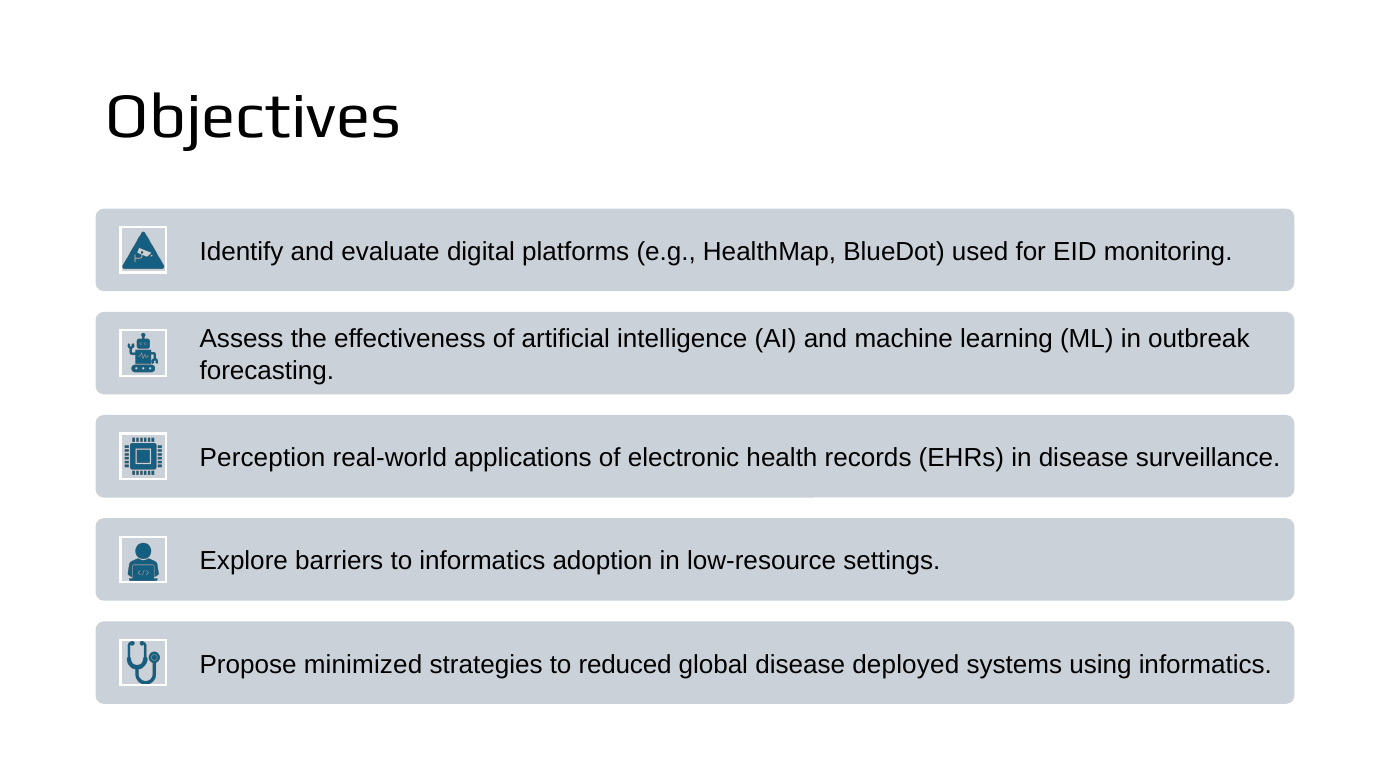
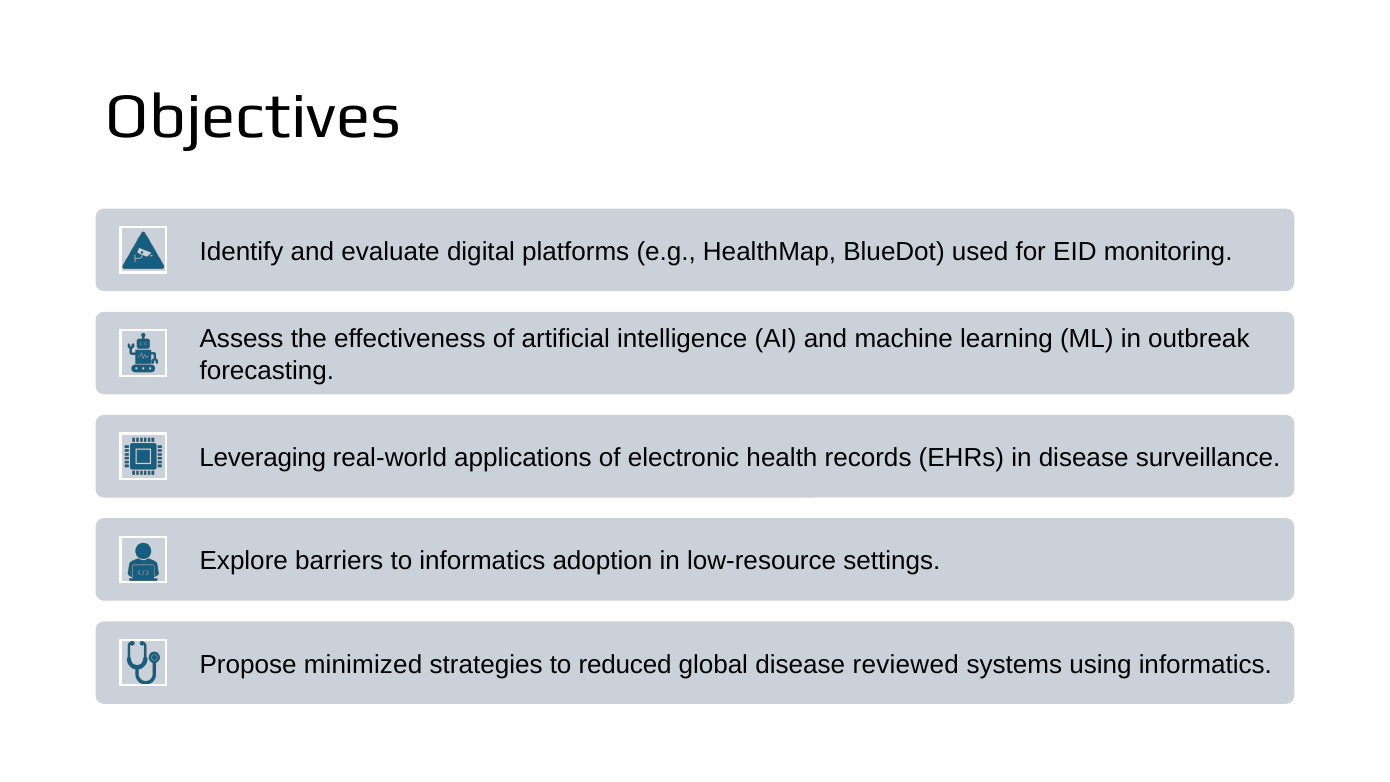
Perception: Perception -> Leveraging (263, 458)
deployed: deployed -> reviewed (906, 664)
